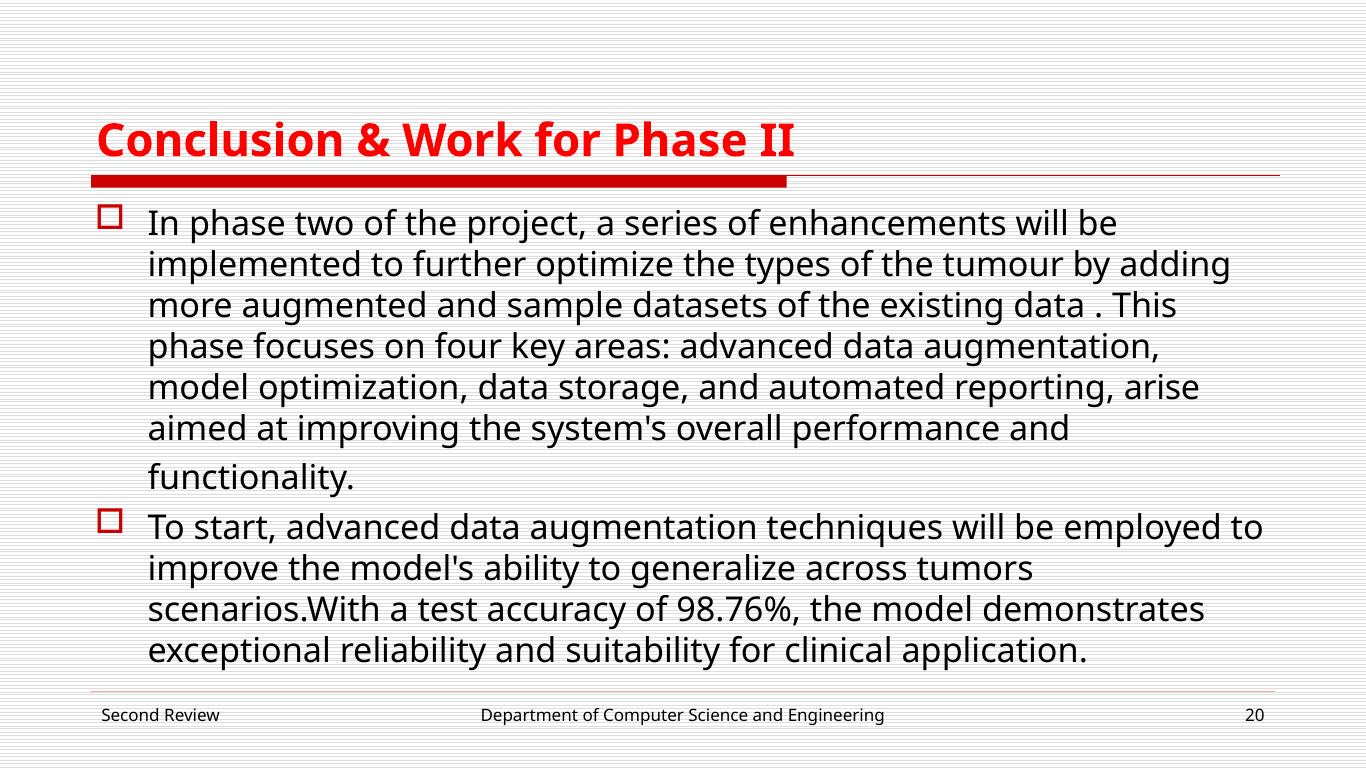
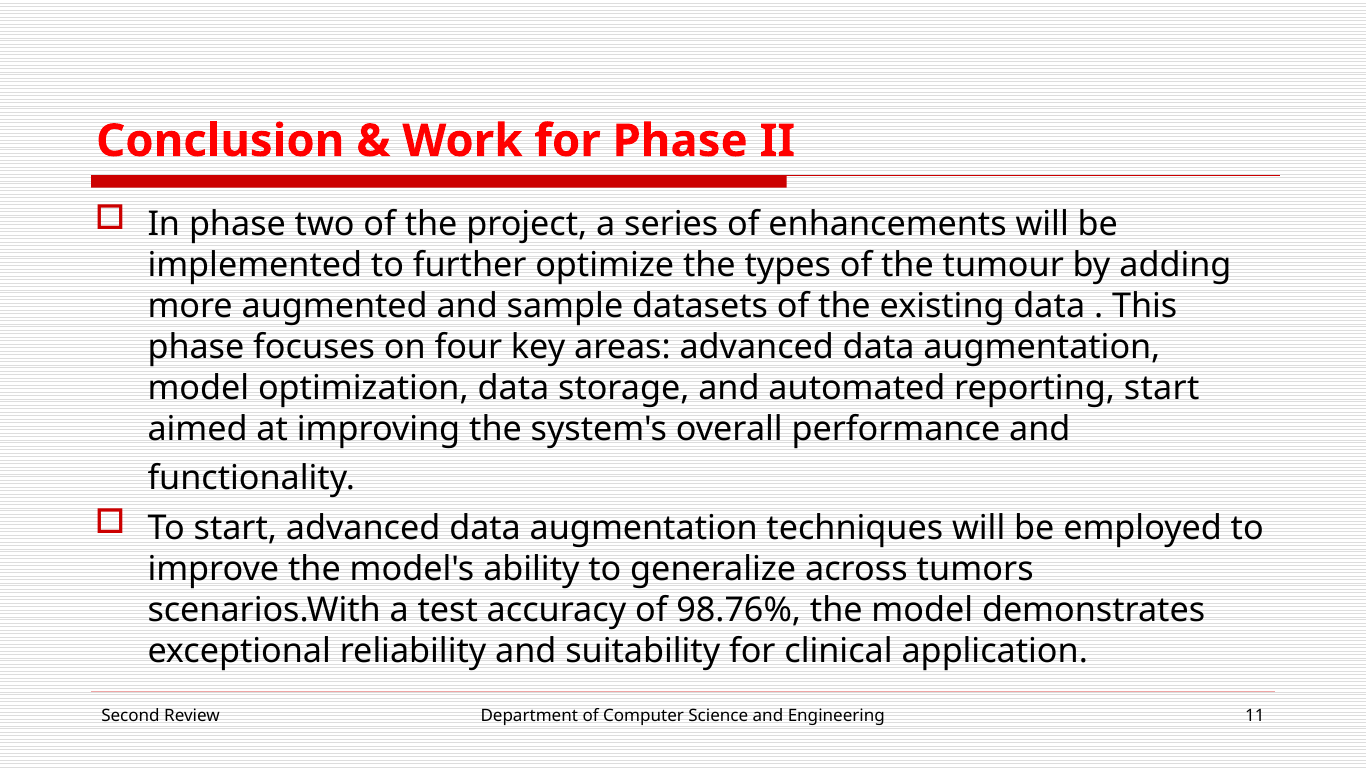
reporting arise: arise -> start (1162, 388)
20: 20 -> 11 (1255, 716)
